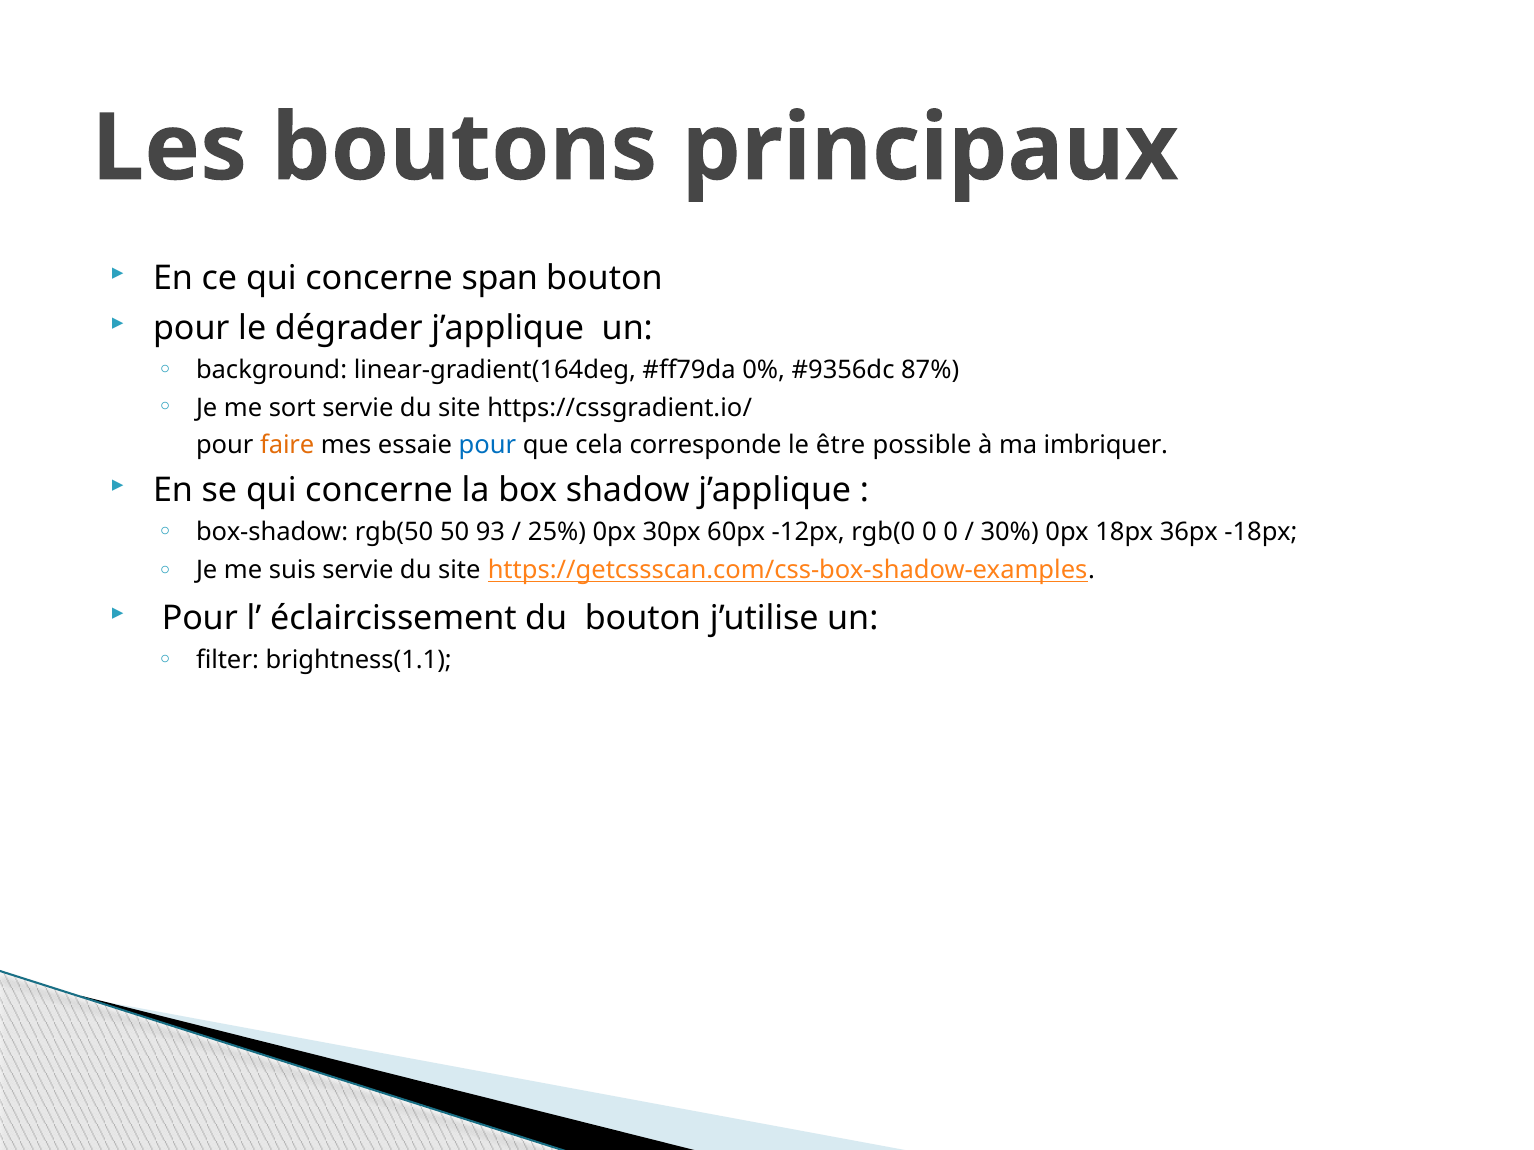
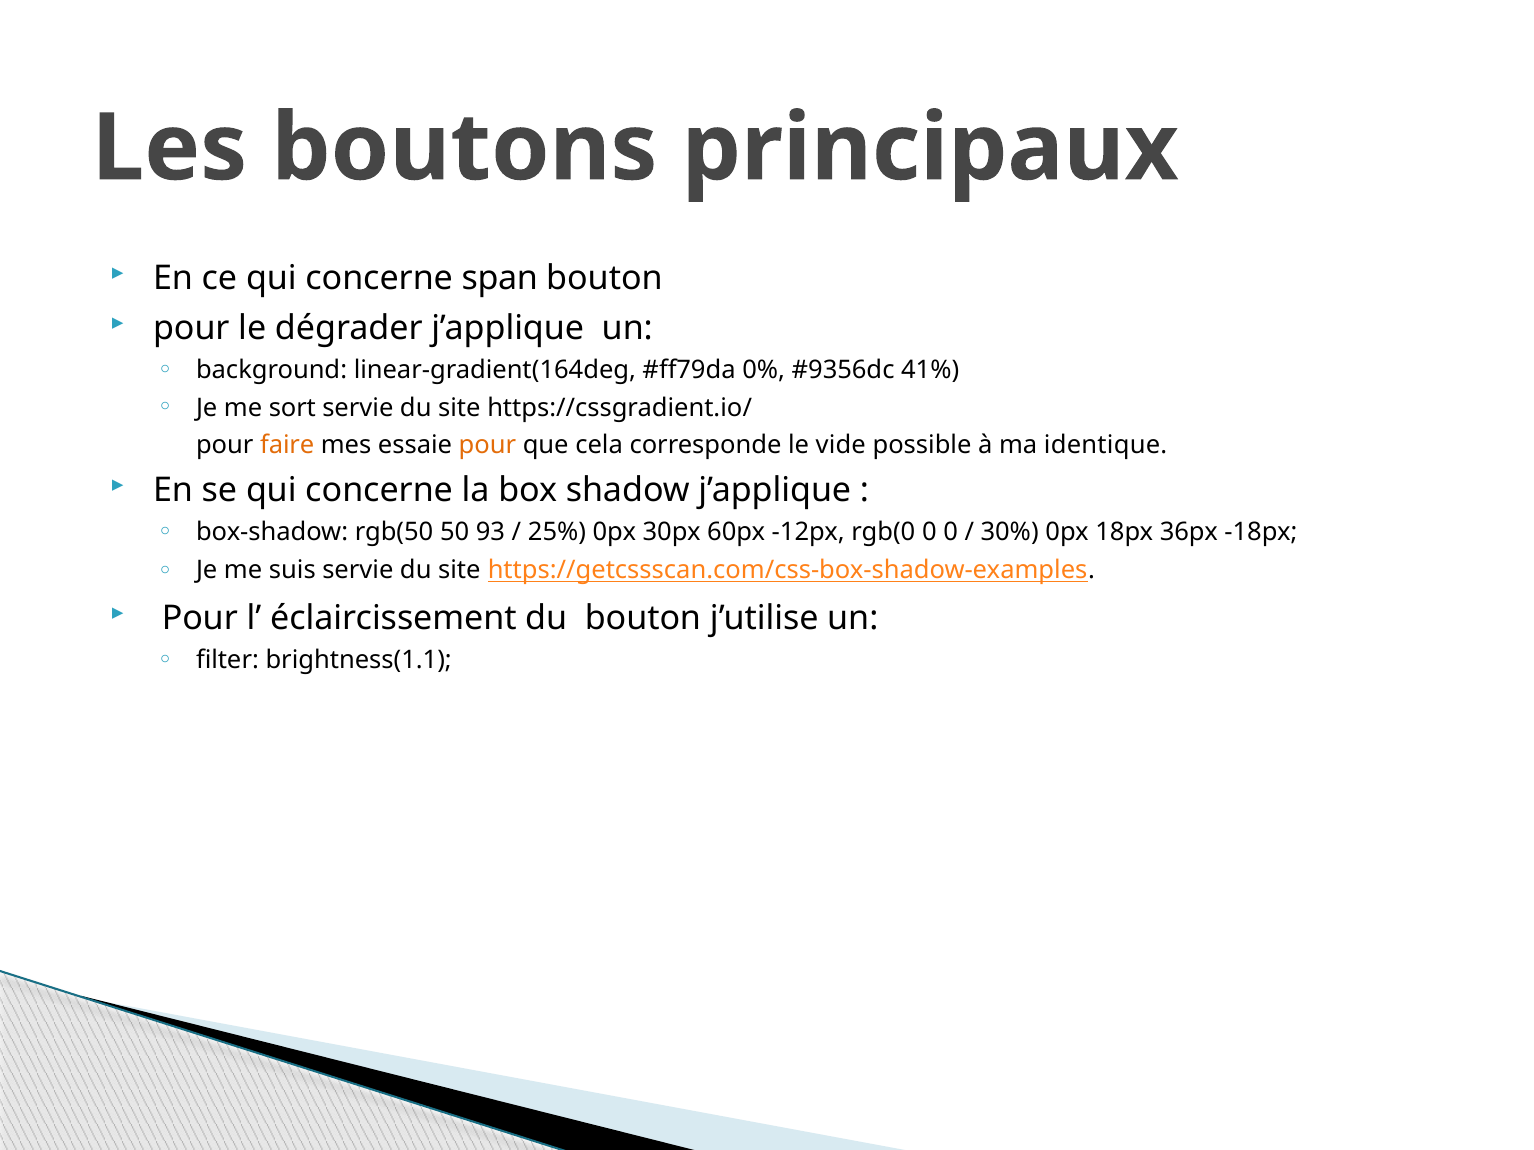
87%: 87% -> 41% (930, 370)
pour colour: blue -> orange (487, 445)
être: être -> vide (841, 445)
imbriquer: imbriquer -> identique (1106, 445)
